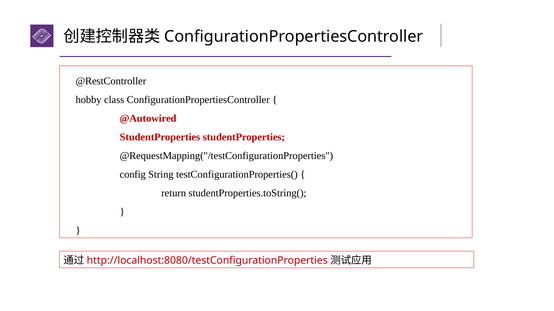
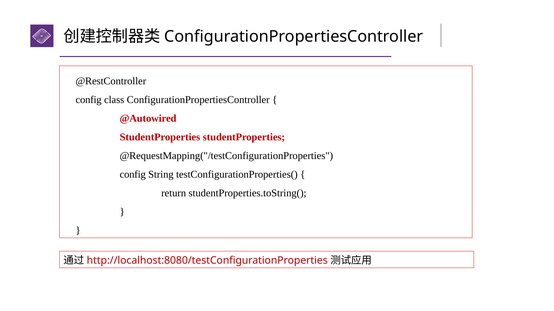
hobby: hobby -> config (89, 100)
